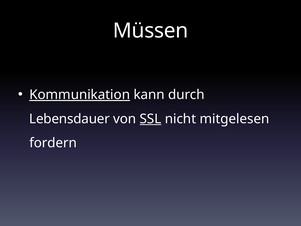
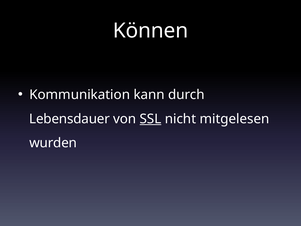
Müssen: Müssen -> Können (151, 31)
Kommunikation underline: present -> none (80, 95)
fordern: fordern -> wurden (53, 143)
